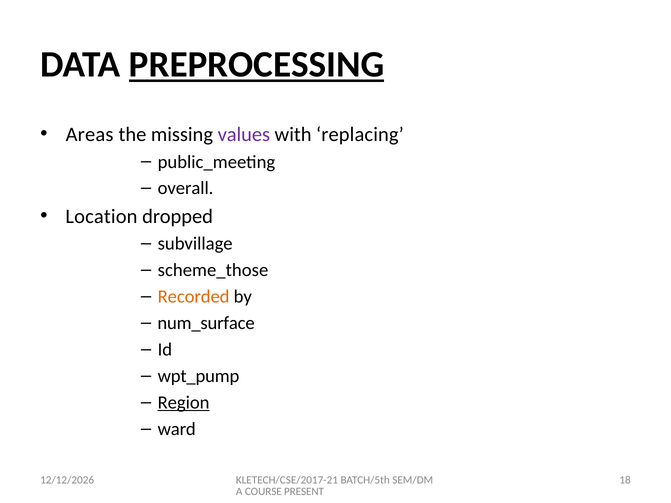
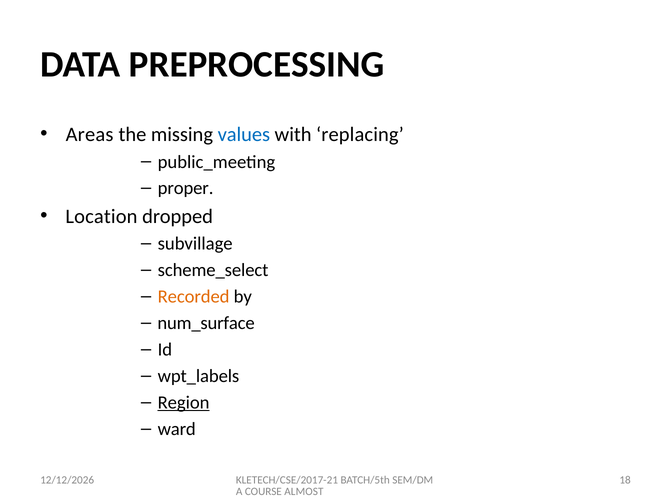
PREPROCESSING underline: present -> none (257, 65)
values colour: purple -> blue (244, 135)
overall: overall -> proper (186, 188)
scheme_those: scheme_those -> scheme_select (213, 270)
wpt_pump: wpt_pump -> wpt_labels (198, 376)
PRESENT: PRESENT -> ALMOST (304, 492)
